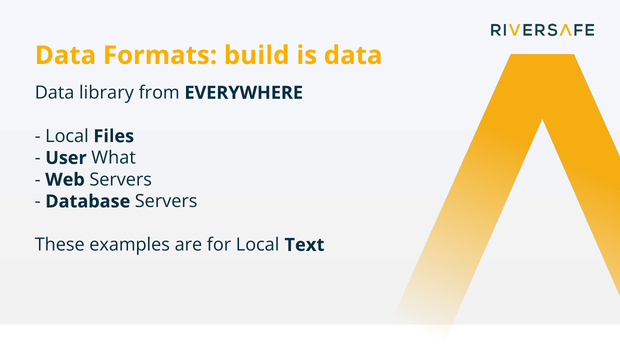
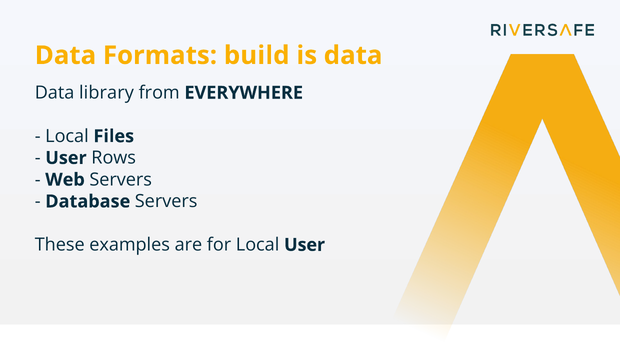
What: What -> Rows (114, 158)
Local Text: Text -> User (305, 245)
